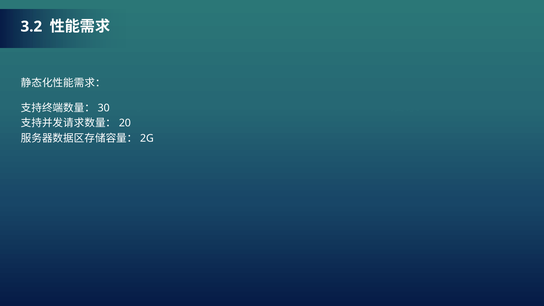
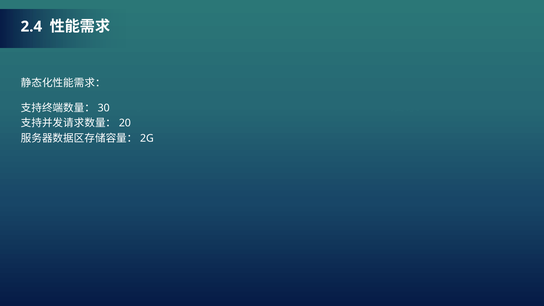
3.2: 3.2 -> 2.4 (31, 27)
